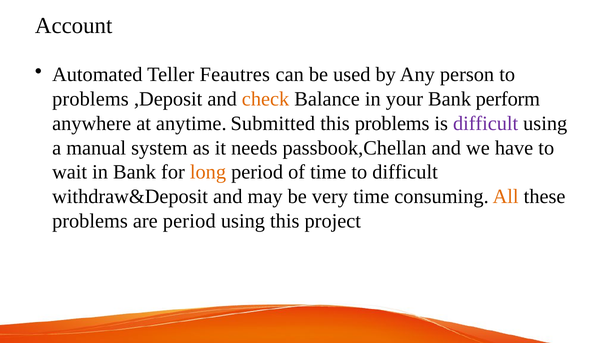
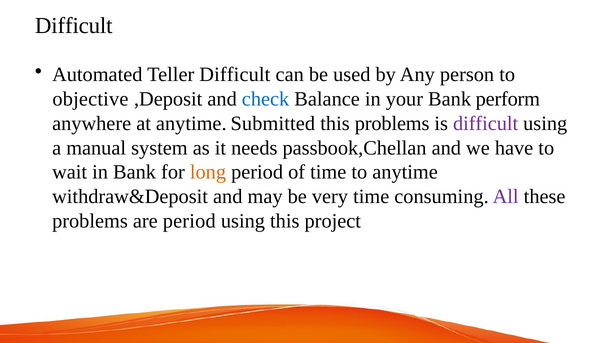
Account: Account -> Difficult (74, 26)
Teller Feautres: Feautres -> Difficult (235, 75)
problems: problems -> objective (90, 99)
check colour: orange -> blue (266, 99)
to difficult: difficult -> anytime (405, 172)
All colour: orange -> purple (506, 197)
